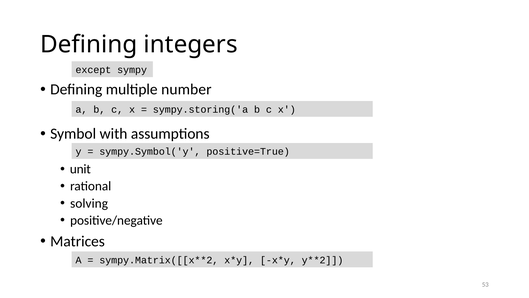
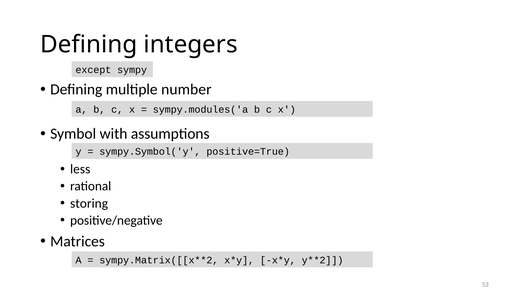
sympy.storing('a: sympy.storing('a -> sympy.modules('a (201, 109)
unit: unit -> less (80, 169)
solving: solving -> storing (89, 203)
